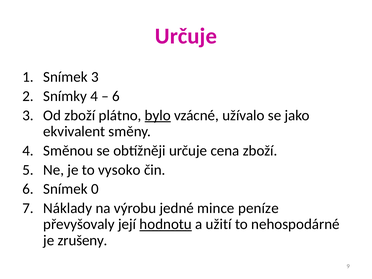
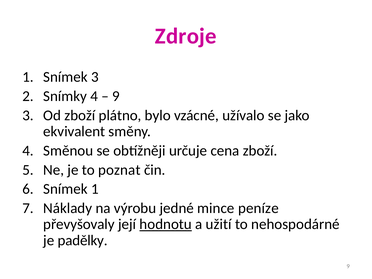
Určuje: Určuje -> Zdroje (186, 36)
6: 6 -> 9 (116, 96)
bylo underline: present -> none (158, 115)
vysoko: vysoko -> poznat (119, 170)
Snímek 0: 0 -> 1 (95, 189)
zrušeny: zrušeny -> padělky (83, 240)
